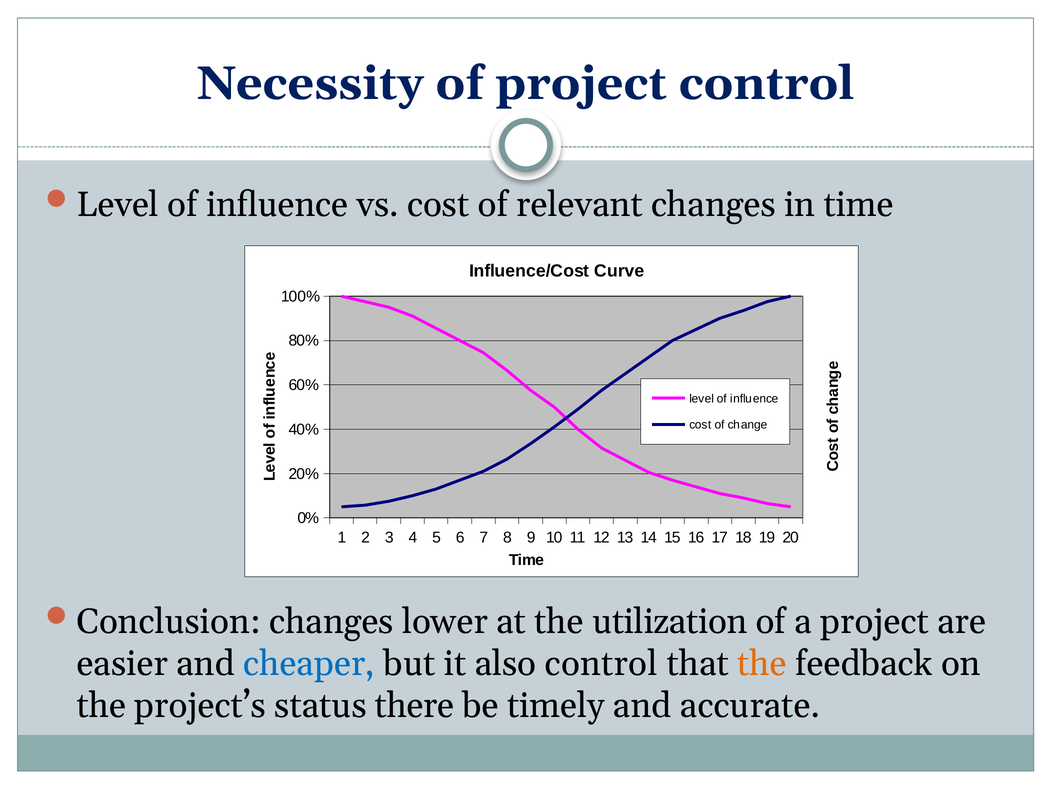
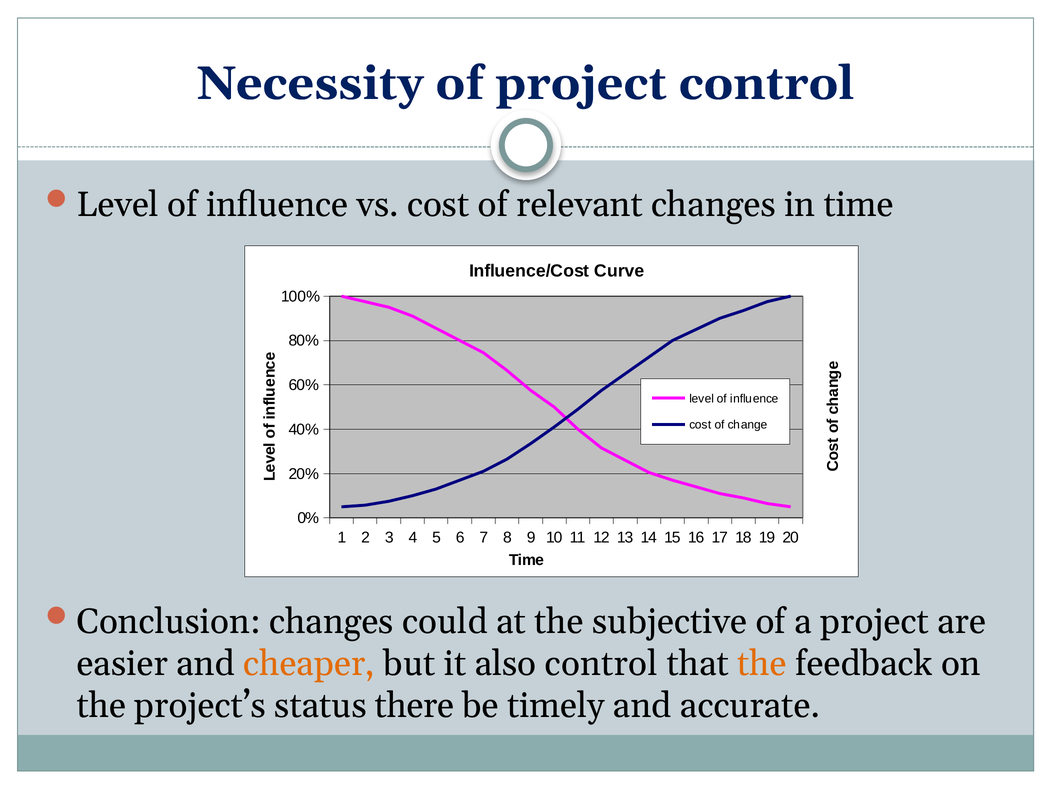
lower: lower -> could (445, 622)
utilization: utilization -> subjective (670, 622)
cheaper colour: blue -> orange (309, 664)
